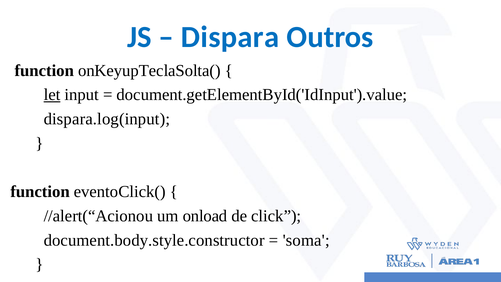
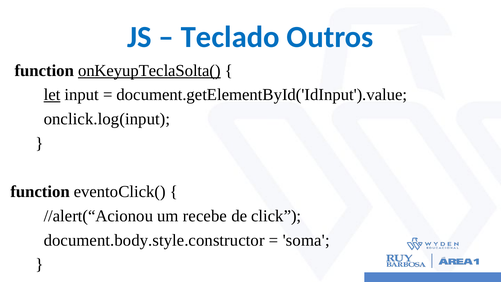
Dispara: Dispara -> Teclado (230, 37)
onKeyupTeclaSolta( underline: none -> present (149, 71)
dispara.log(input: dispara.log(input -> onclick.log(input (107, 119)
onload: onload -> recebe (205, 216)
